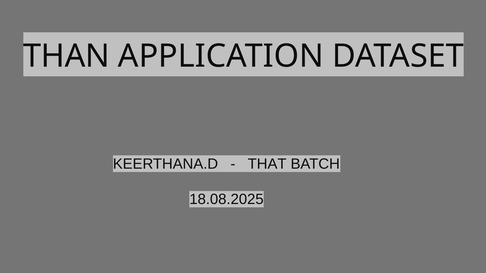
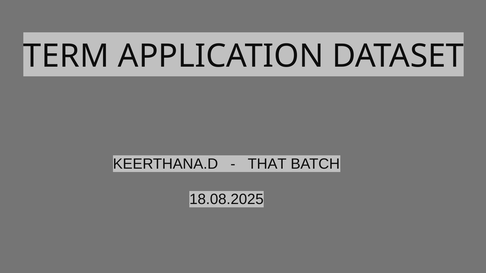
THAN: THAN -> TERM (66, 56)
